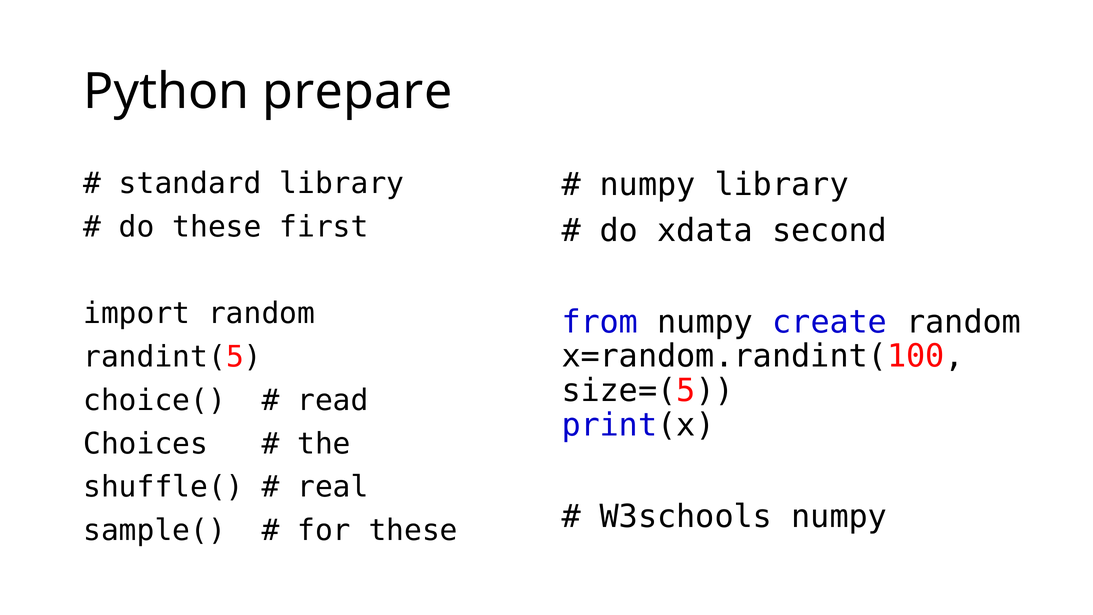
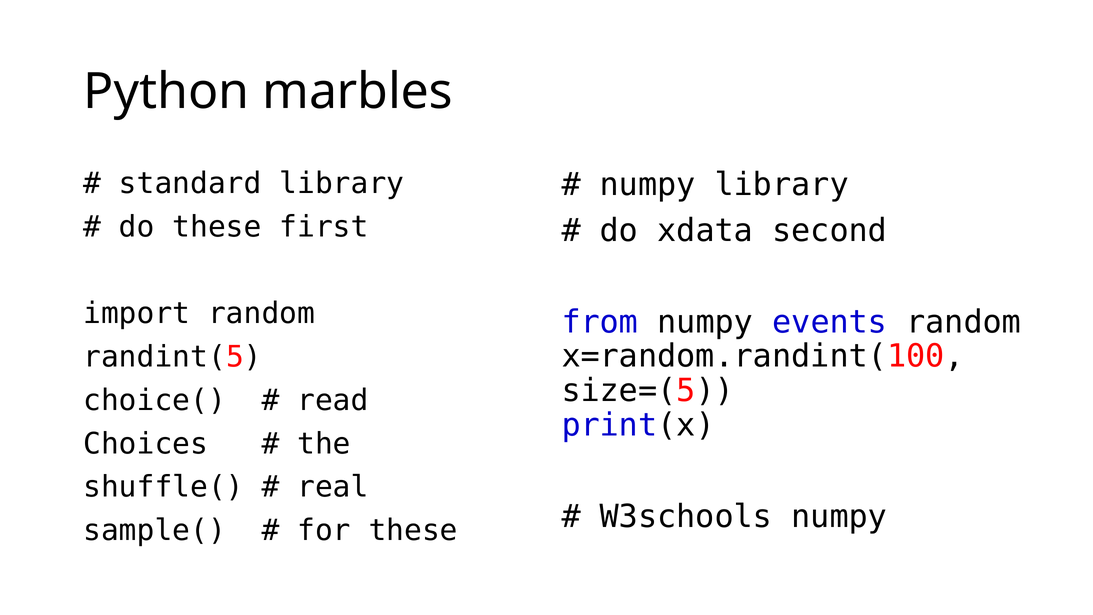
prepare: prepare -> marbles (358, 92)
create: create -> events (830, 322)
